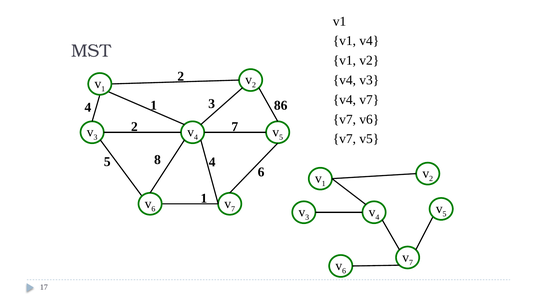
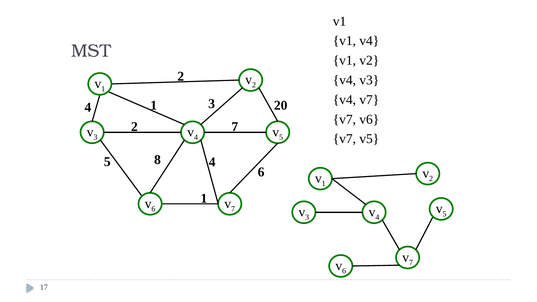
86: 86 -> 20 (281, 106)
